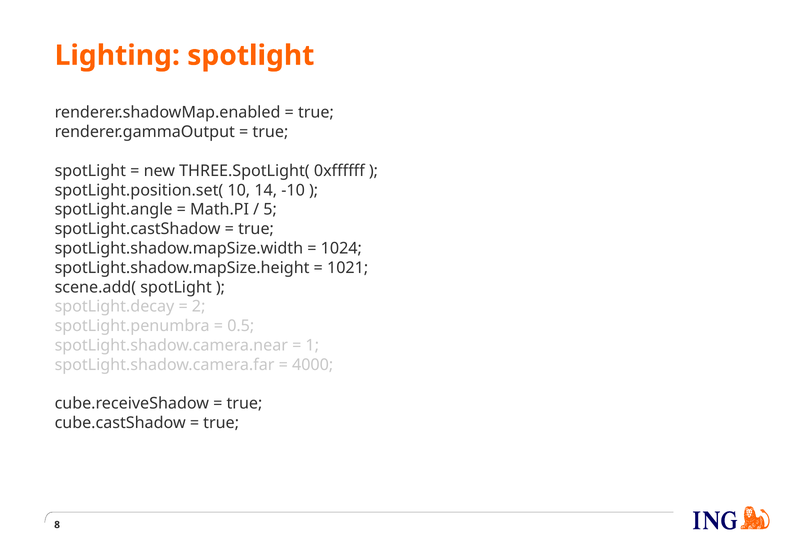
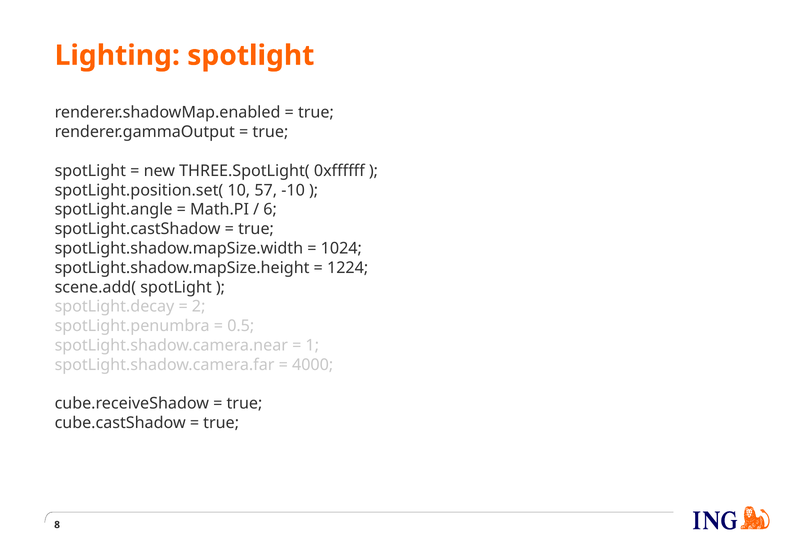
14: 14 -> 57 (266, 190)
5: 5 -> 6 (270, 209)
1021: 1021 -> 1224 (348, 268)
